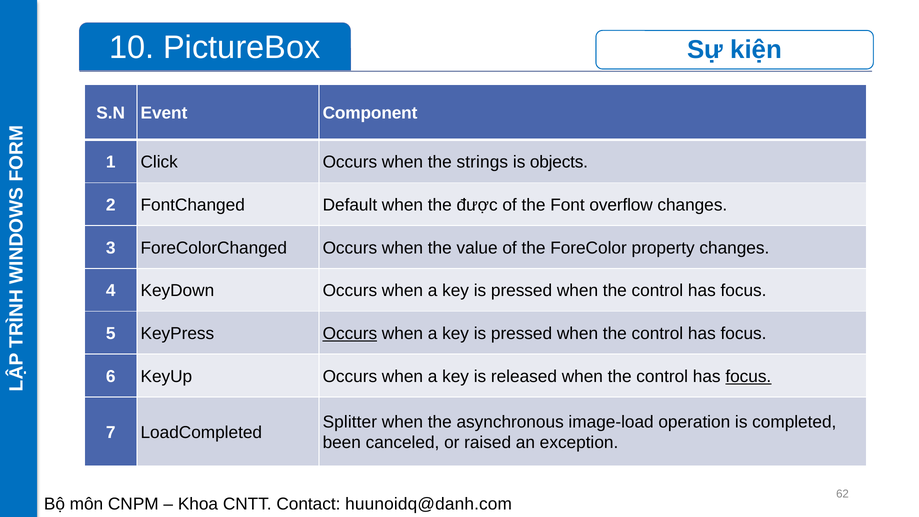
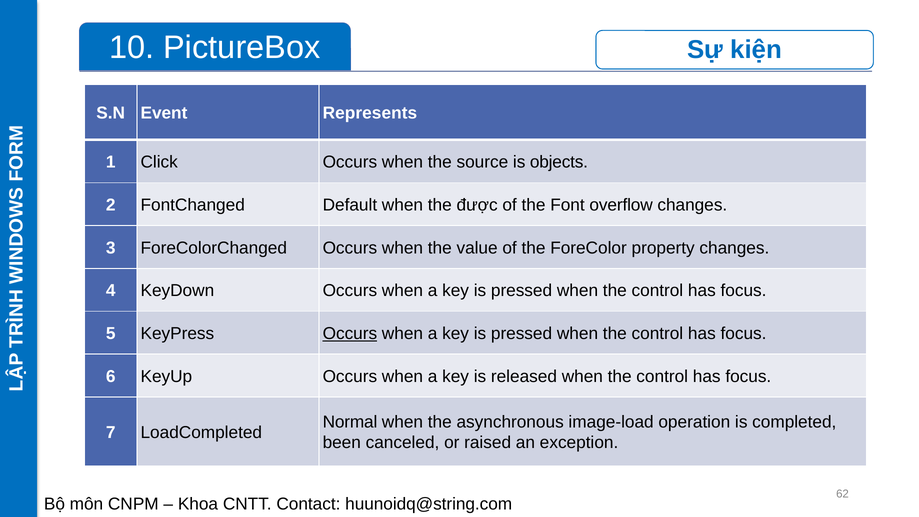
Component: Component -> Represents (370, 113)
strings: strings -> source (482, 162)
focus underline: present -> none (748, 376)
Splitter: Splitter -> Normal (350, 422)
huunoidq@danh.com: huunoidq@danh.com -> huunoidq@string.com (429, 504)
